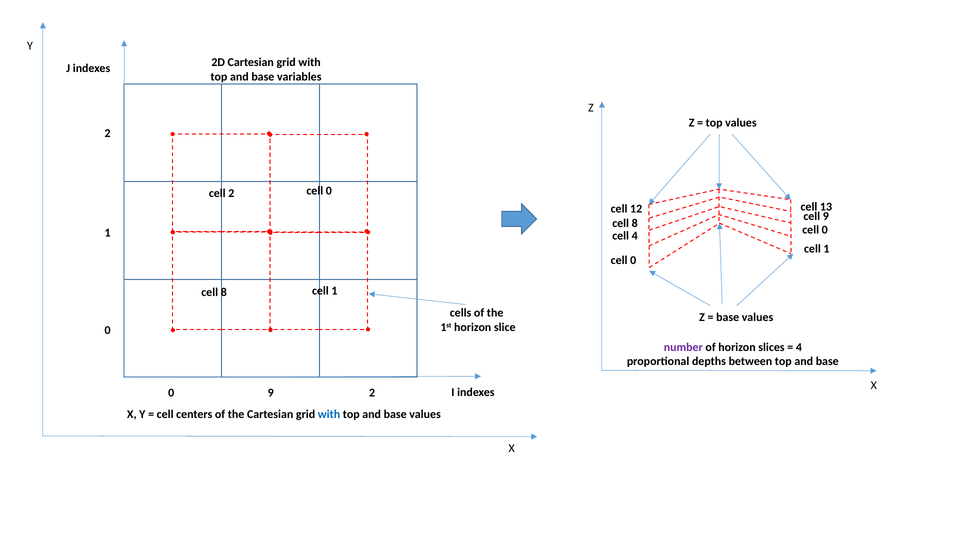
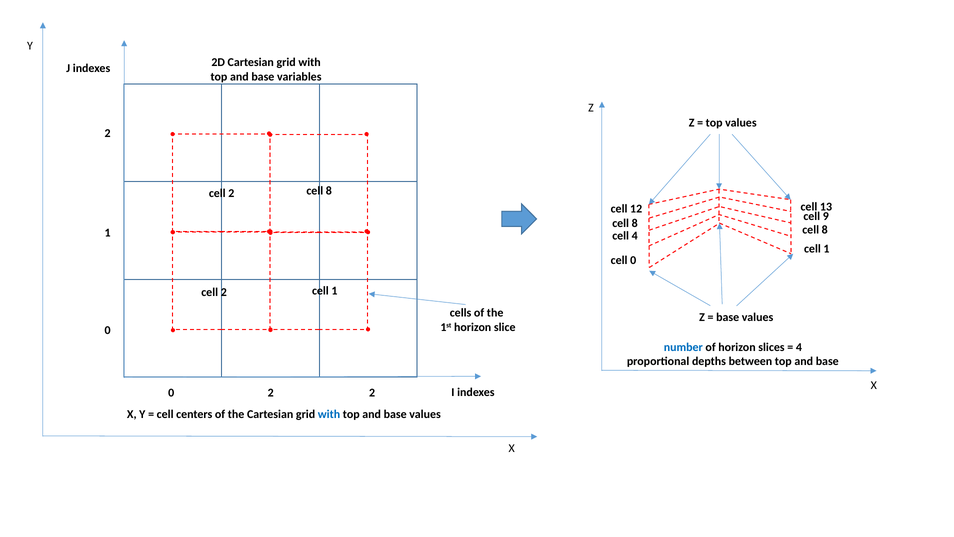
2 cell 0: 0 -> 8 (329, 191)
0: 0 -> 8 (825, 230)
8: 8 -> 2 (224, 292)
number colour: purple -> blue (683, 347)
0 9: 9 -> 2 (271, 392)
